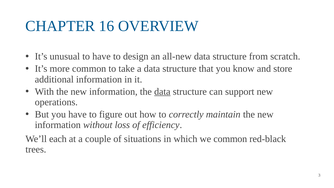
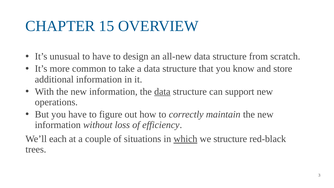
16: 16 -> 15 (107, 26)
which underline: none -> present (185, 139)
we common: common -> structure (230, 139)
